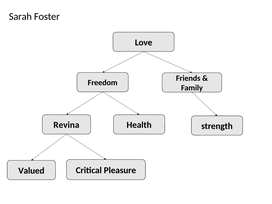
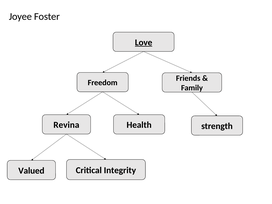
Sarah: Sarah -> Joyee (20, 17)
Love underline: none -> present (144, 42)
Pleasure: Pleasure -> Integrity (120, 170)
